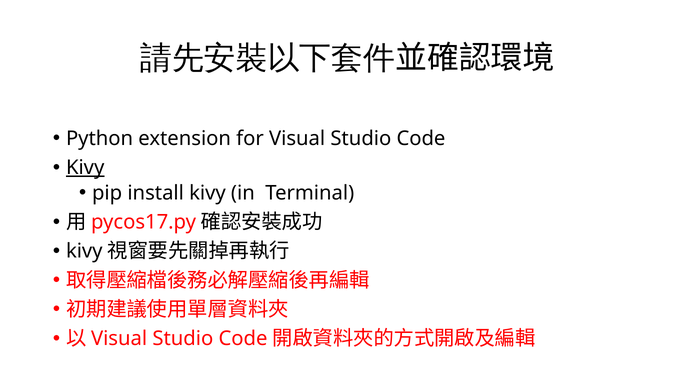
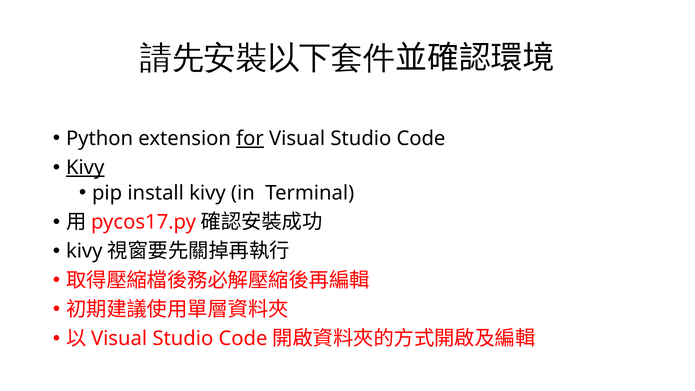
for underline: none -> present (250, 138)
